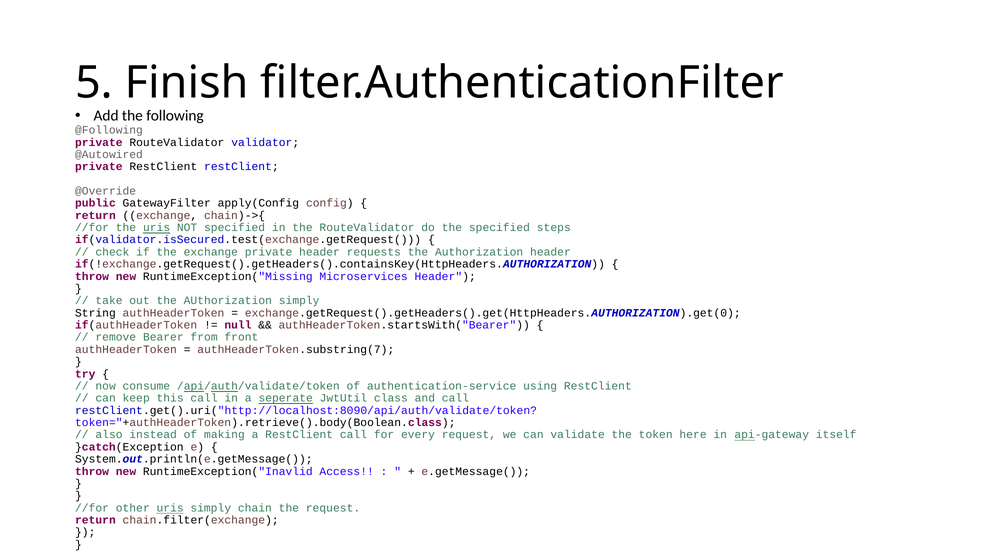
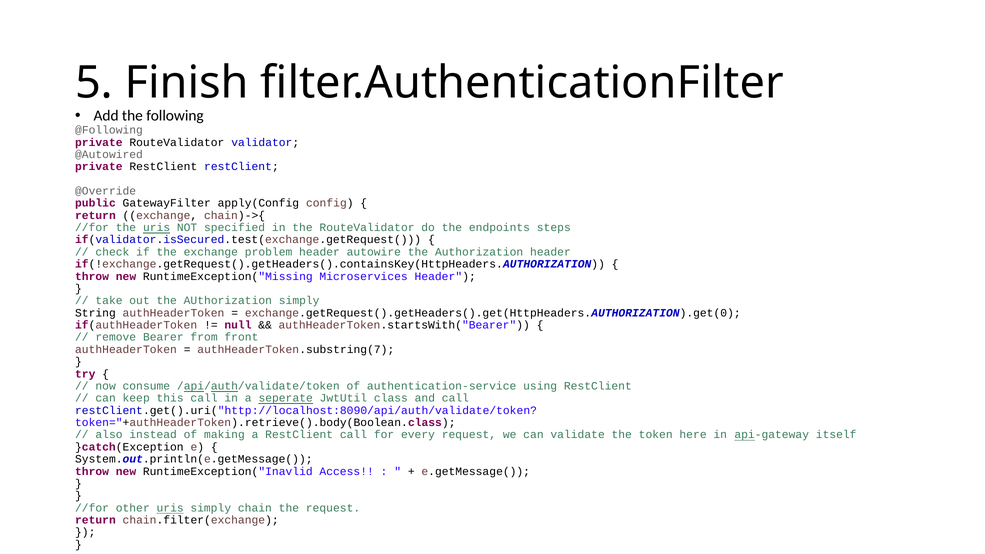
the specified: specified -> endpoints (499, 228)
exchange private: private -> problem (269, 252)
requests: requests -> autowire (374, 252)
